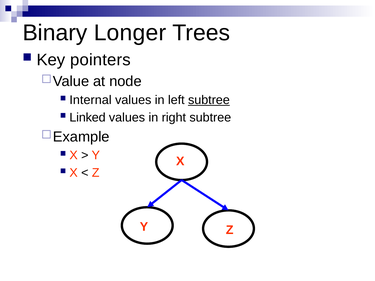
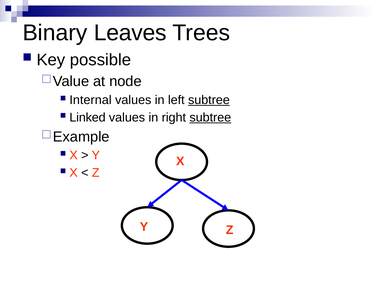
Longer: Longer -> Leaves (130, 33)
pointers: pointers -> possible (100, 60)
subtree underline: none -> present (210, 118)
